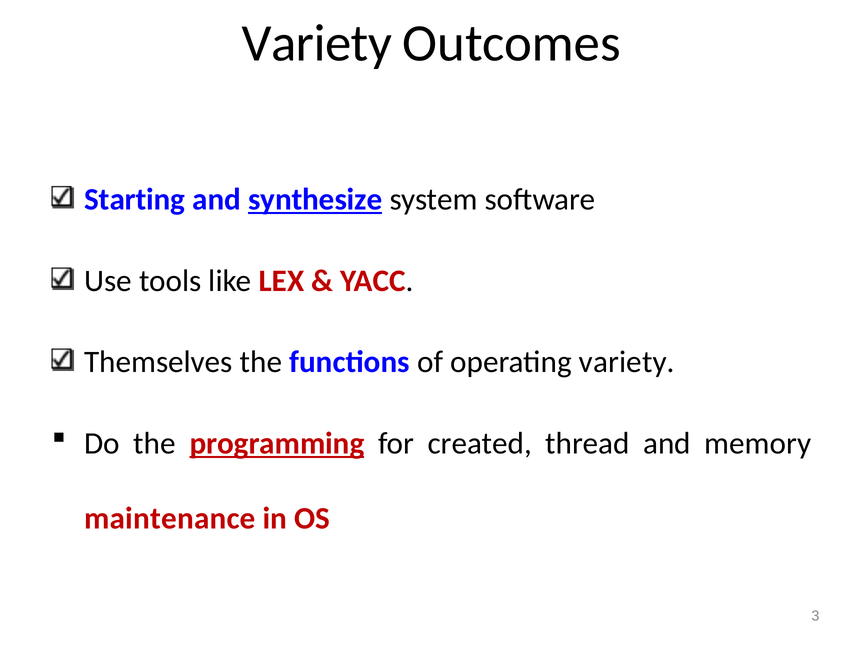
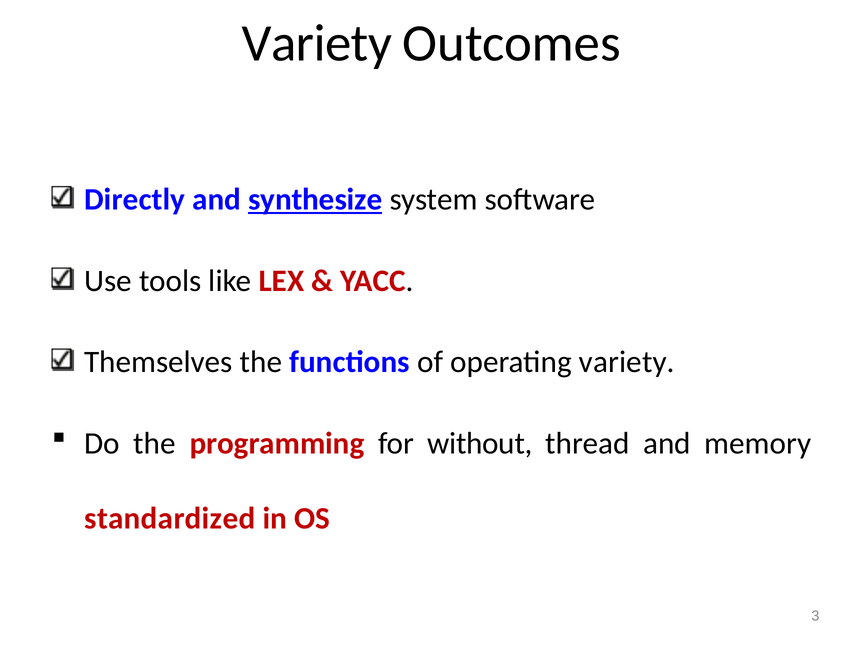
Starting: Starting -> Directly (135, 200)
programming underline: present -> none (277, 443)
created: created -> without (480, 443)
maintenance: maintenance -> standardized (170, 518)
